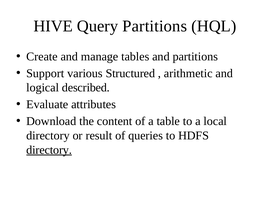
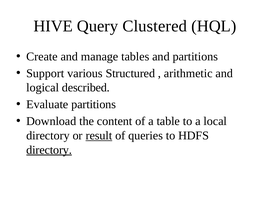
Query Partitions: Partitions -> Clustered (155, 26)
Evaluate attributes: attributes -> partitions (94, 105)
result underline: none -> present (99, 136)
